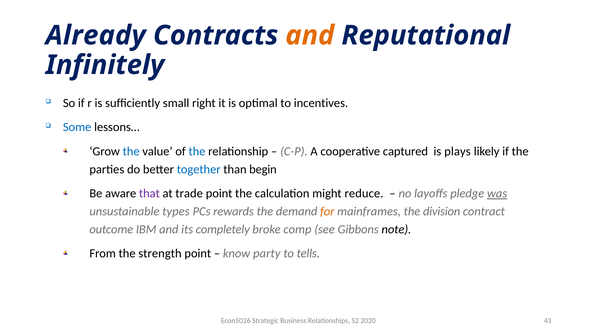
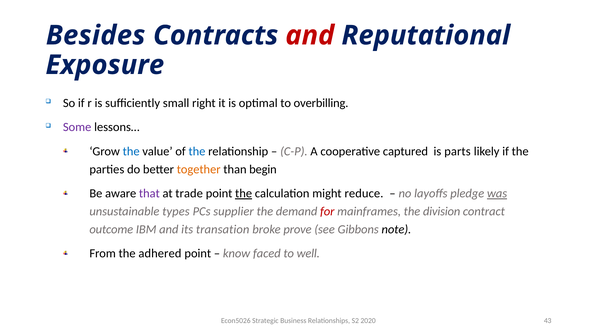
Already: Already -> Besides (96, 35)
and colour: orange -> red (310, 35)
Infinitely: Infinitely -> Exposure (105, 65)
incentives: incentives -> overbilling (321, 103)
Some colour: blue -> purple (77, 127)
plays: plays -> parts (457, 151)
together colour: blue -> orange (199, 169)
the underline: none -> present (244, 193)
rewards: rewards -> supplier (233, 211)
for colour: orange -> red (327, 211)
completely: completely -> transation (223, 229)
comp: comp -> prove (298, 229)
strength: strength -> adhered (160, 253)
party: party -> faced (267, 253)
tells: tells -> well (308, 253)
